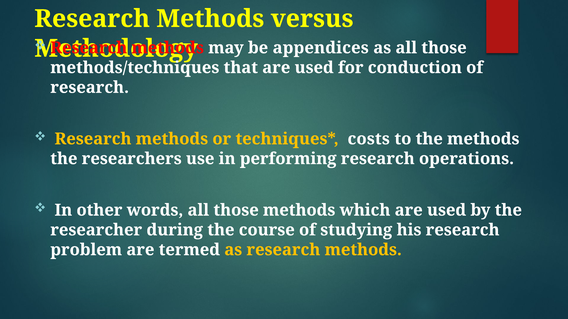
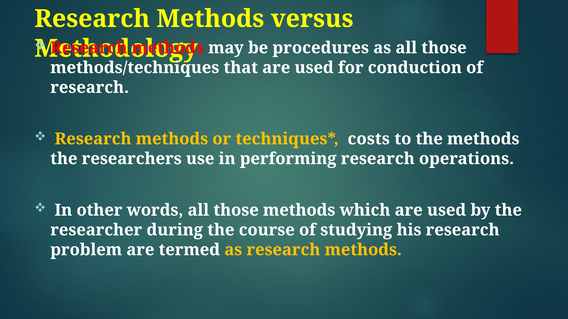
appendices: appendices -> procedures (321, 48)
